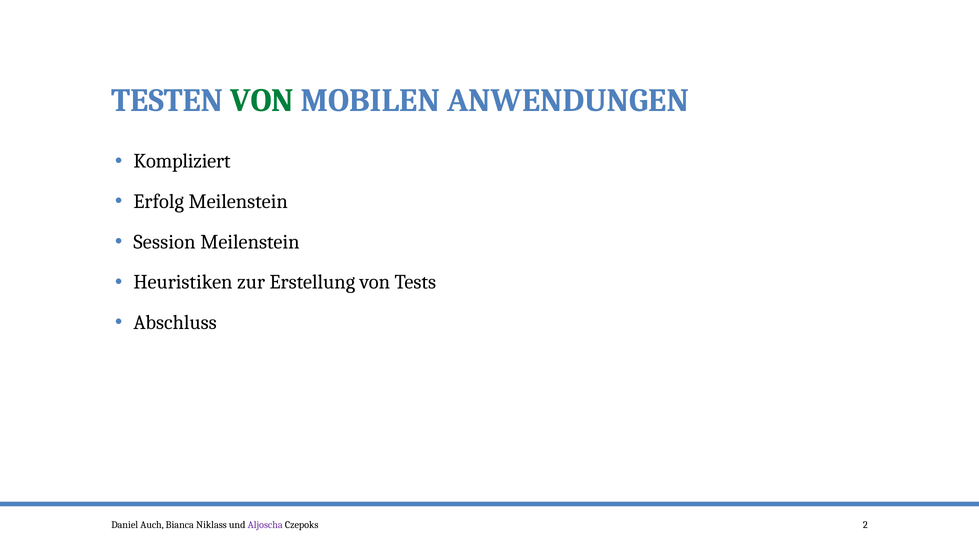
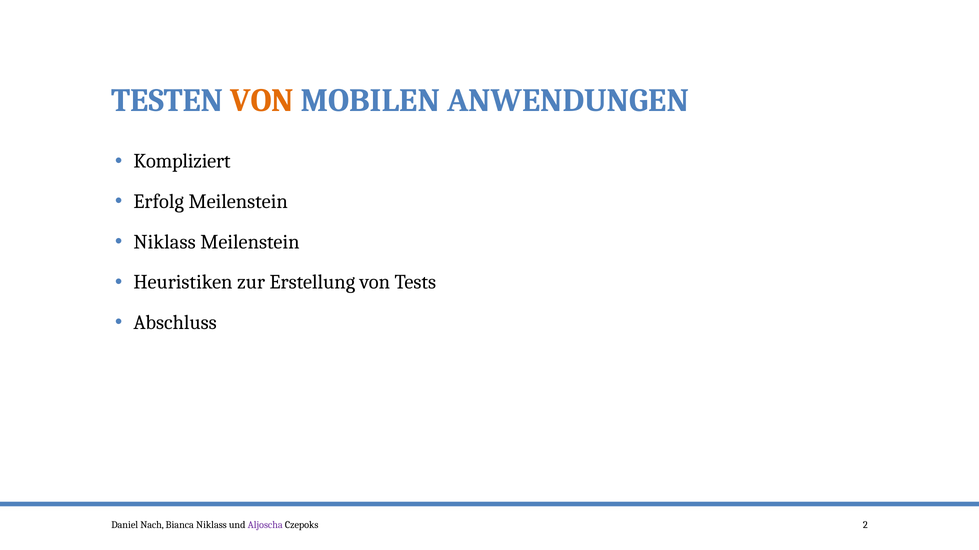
VON colour: green -> orange (262, 101)
Session: Session -> Niklass (165, 242)
Auch: Auch -> Nach (152, 526)
